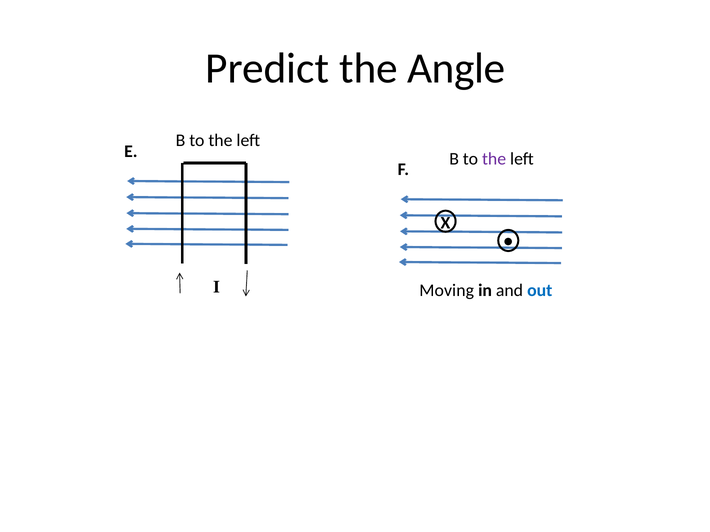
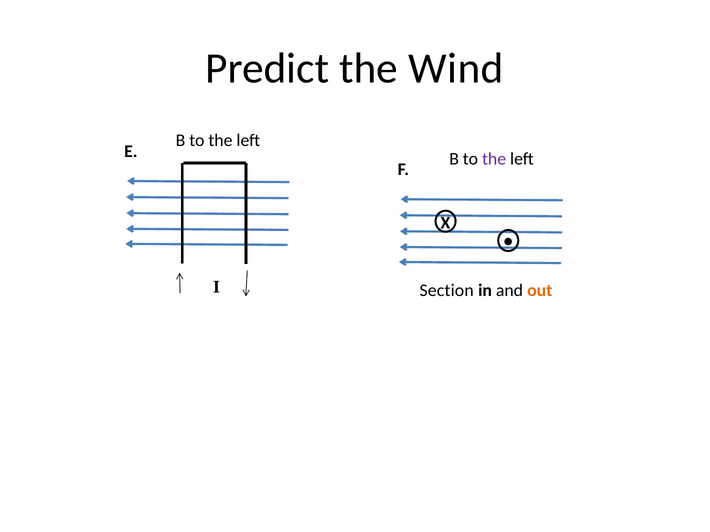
Angle: Angle -> Wind (456, 69)
Moving: Moving -> Section (447, 291)
out colour: blue -> orange (540, 291)
